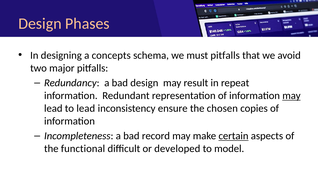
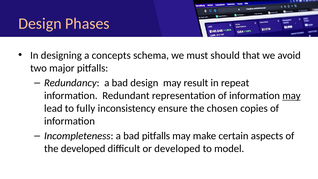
must pitfalls: pitfalls -> should (225, 55)
to lead: lead -> fully (86, 108)
bad record: record -> pitfalls (156, 136)
certain underline: present -> none (233, 136)
the functional: functional -> developed (83, 149)
